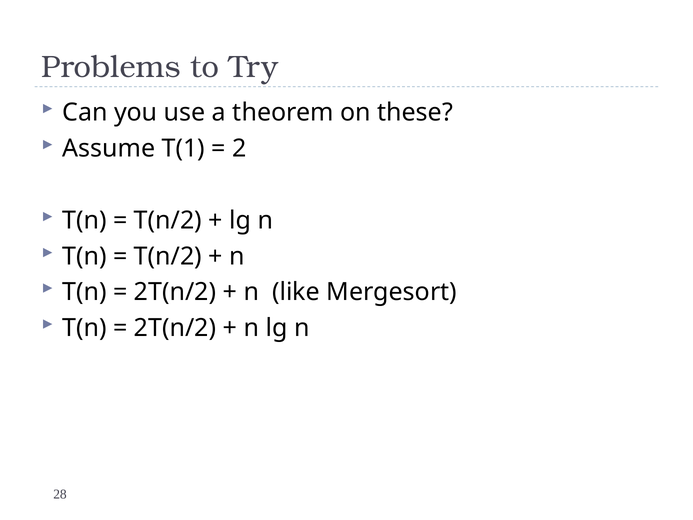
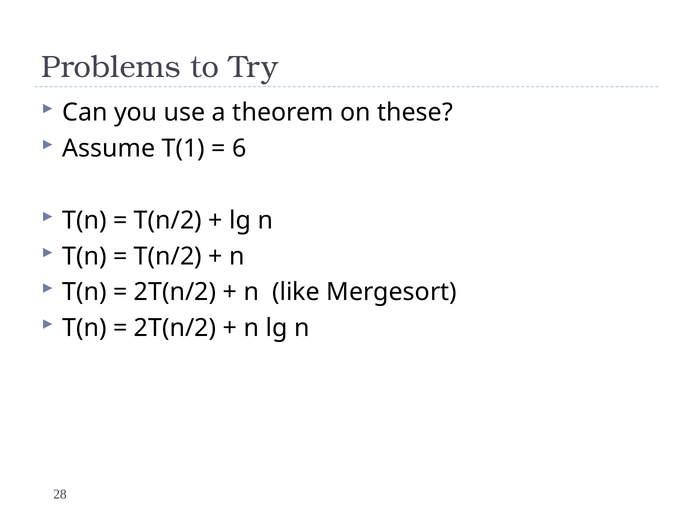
2: 2 -> 6 (239, 149)
